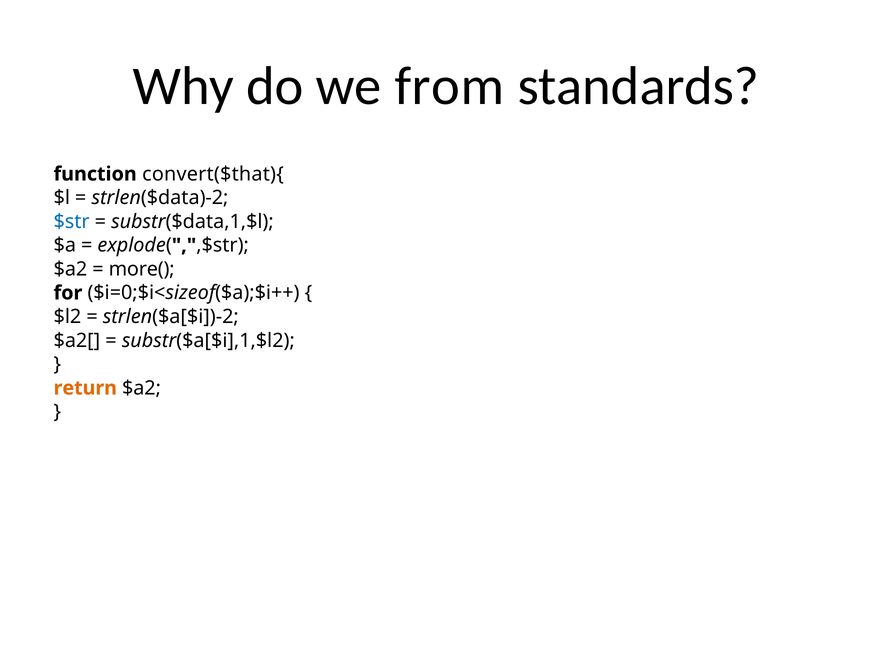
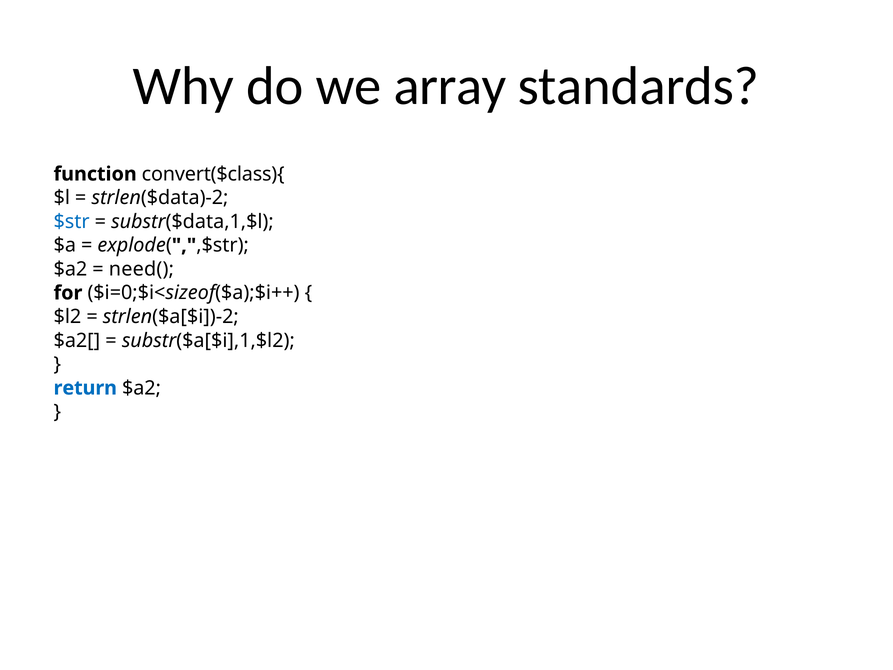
from: from -> array (450, 86)
convert($that){: convert($that){ -> convert($class){ (213, 174)
more(: more( -> need( (141, 269)
return colour: orange -> blue (85, 388)
